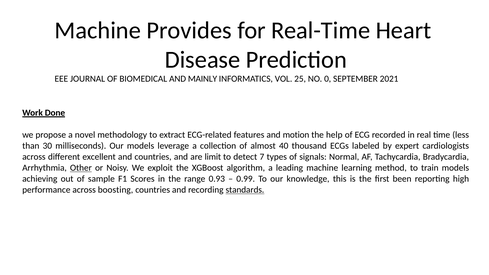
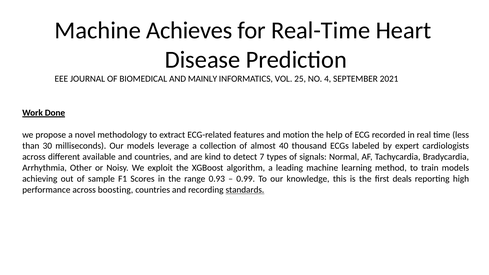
Provides: Provides -> Achieves (189, 30)
0: 0 -> 4 (328, 79)
excellent: excellent -> available (99, 157)
limit: limit -> kind (213, 157)
Other underline: present -> none (81, 168)
been: been -> deals (402, 179)
